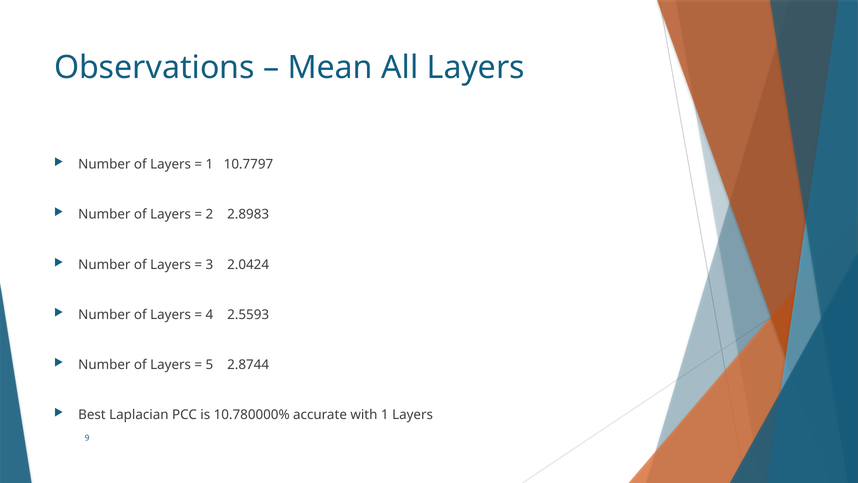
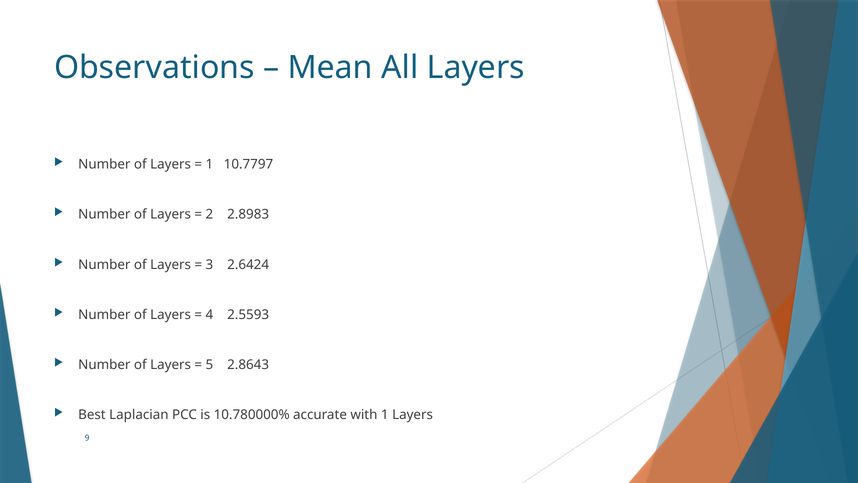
2.0424: 2.0424 -> 2.6424 (248, 264)
2.8744: 2.8744 -> 2.8643 (248, 364)
